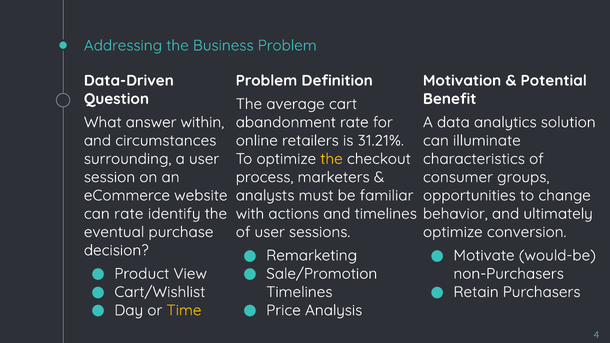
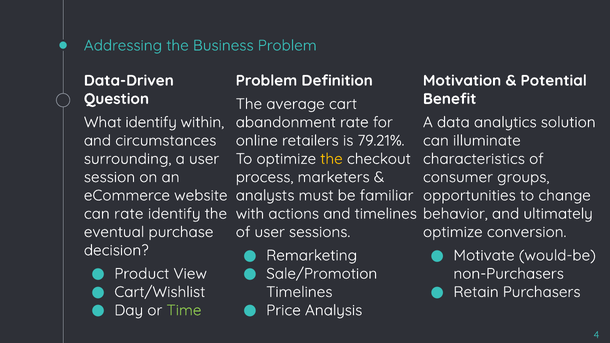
What answer: answer -> identify (151, 122)
31.21%: 31.21% -> 79.21% (381, 141)
Time colour: yellow -> light green (184, 310)
